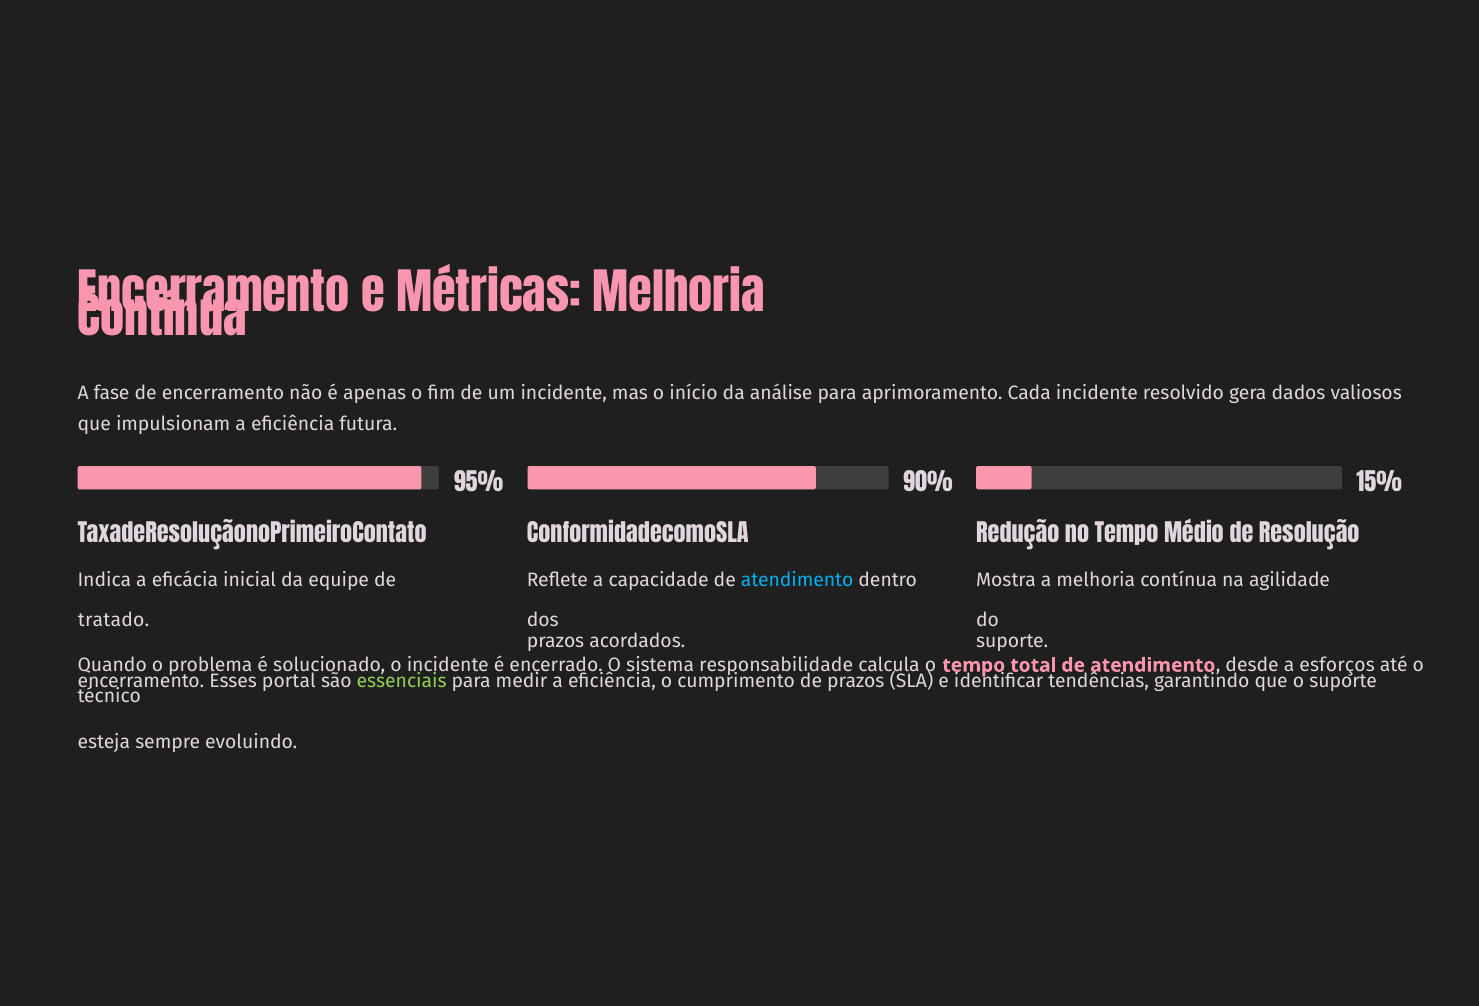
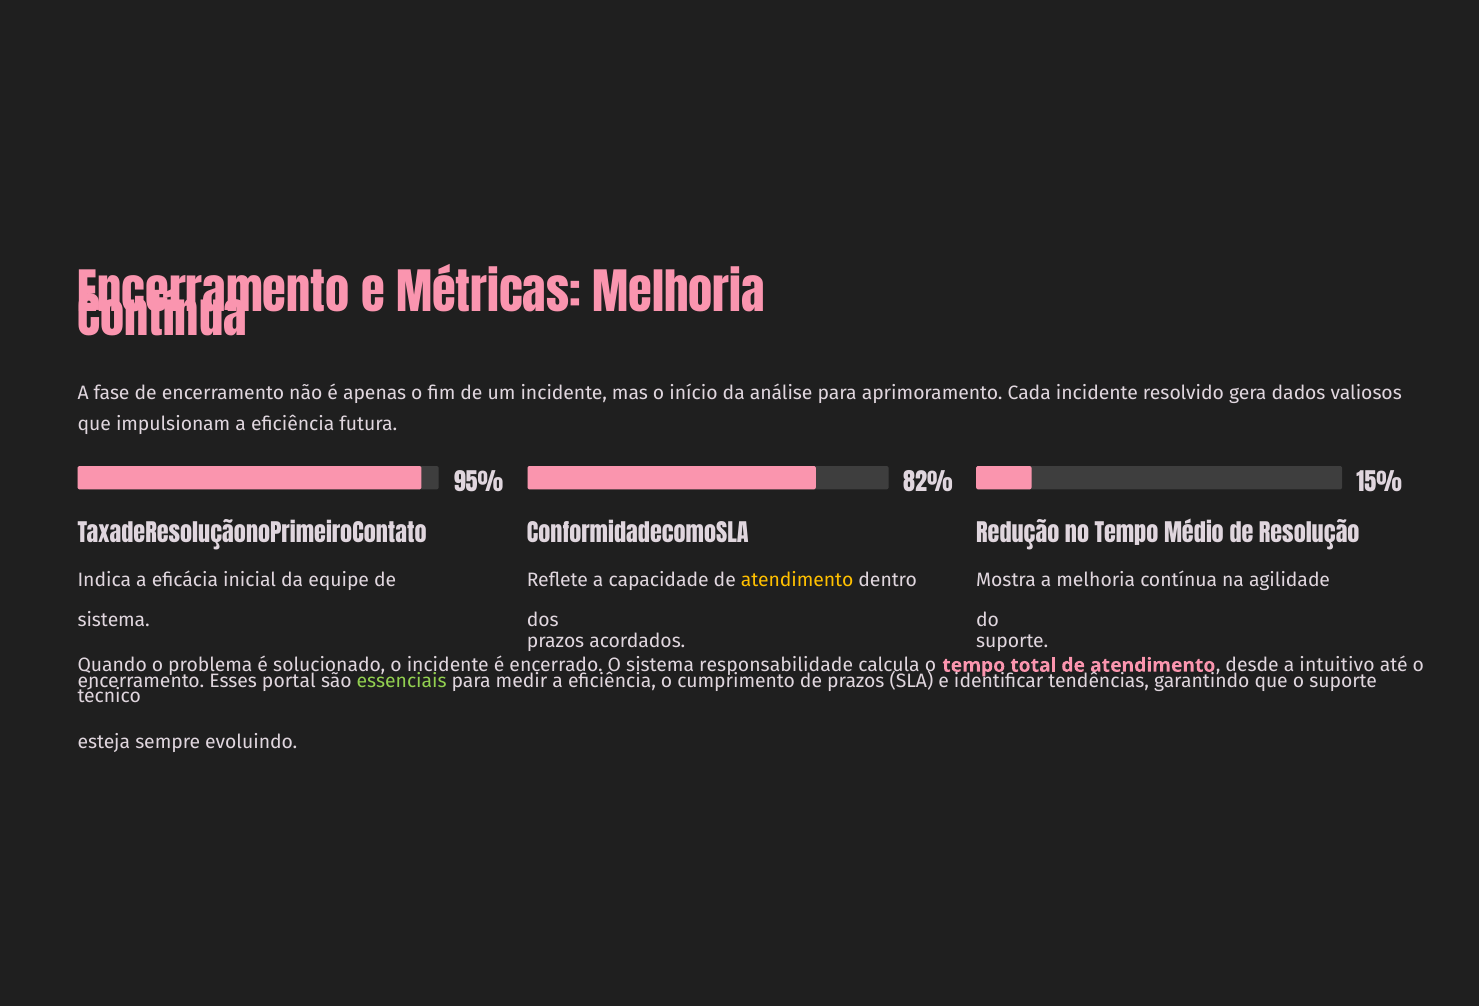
90%: 90% -> 82% (928, 484)
atendimento colour: light blue -> yellow (797, 580)
tratado: tratado -> sistema (114, 620)
esforços: esforços -> intuitivo (1337, 665)
